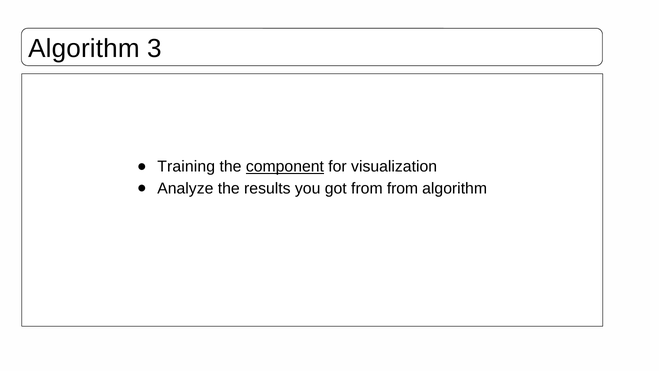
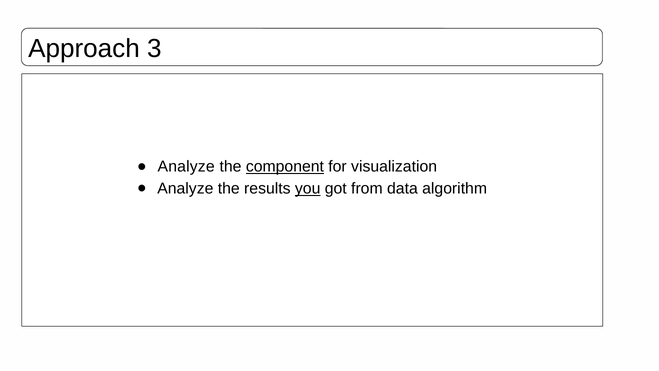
Algorithm: Algorithm -> Approach (84, 49)
Training: Training -> Analyze (186, 167)
you underline: none -> present (308, 188)
from from: from -> data (402, 188)
